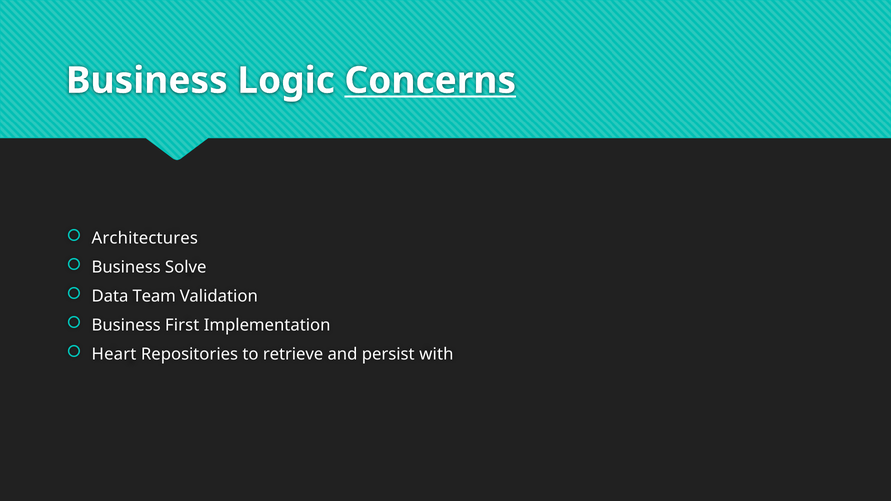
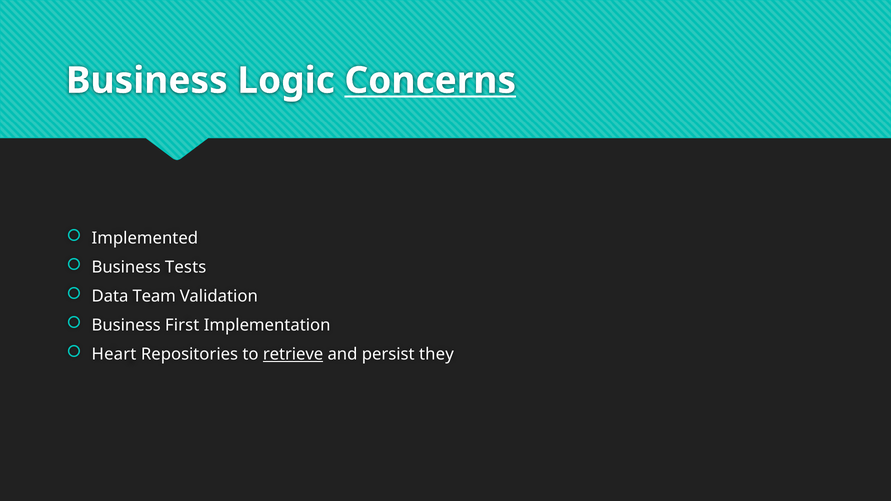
Architectures: Architectures -> Implemented (145, 239)
Solve: Solve -> Tests (186, 267)
retrieve underline: none -> present (293, 354)
with: with -> they (436, 354)
